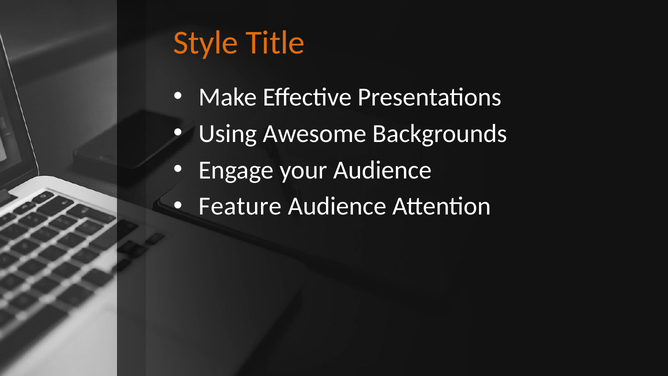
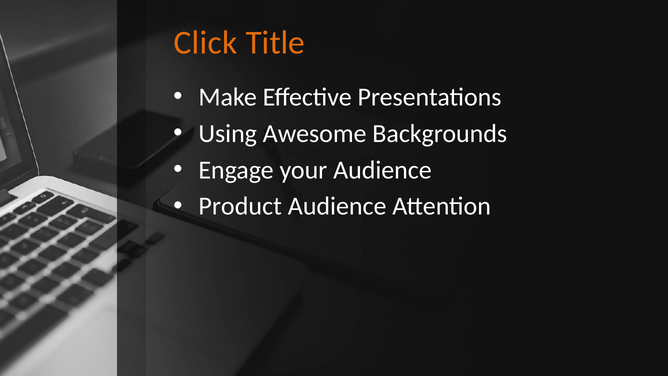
Style: Style -> Click (206, 43)
Feature: Feature -> Product (240, 206)
